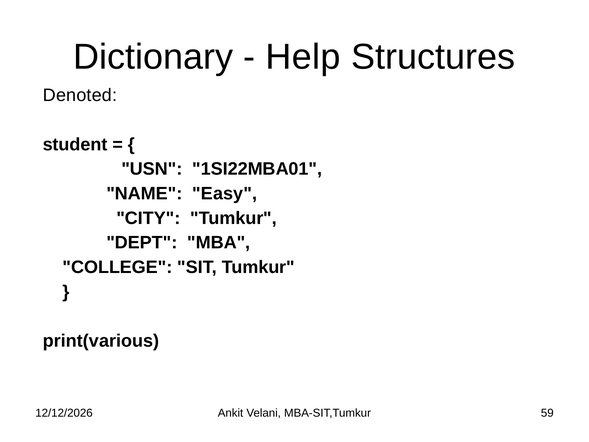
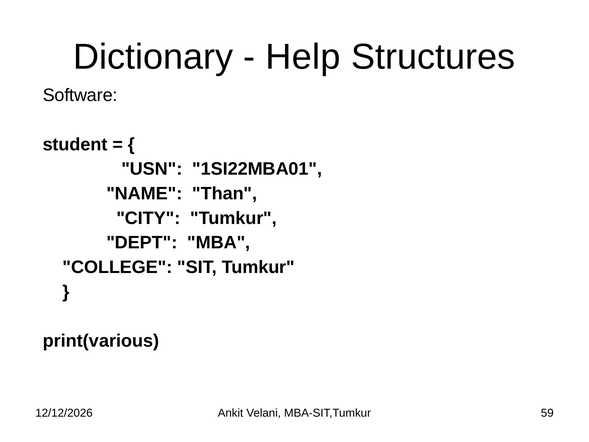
Denoted: Denoted -> Software (80, 95)
Easy: Easy -> Than (225, 193)
